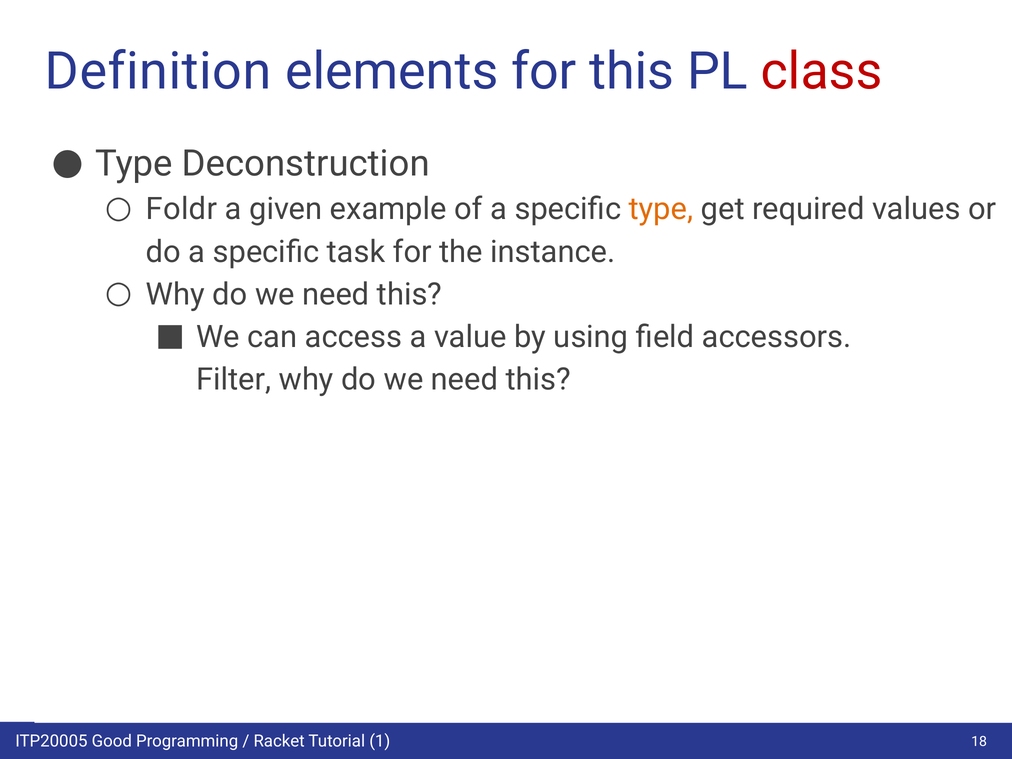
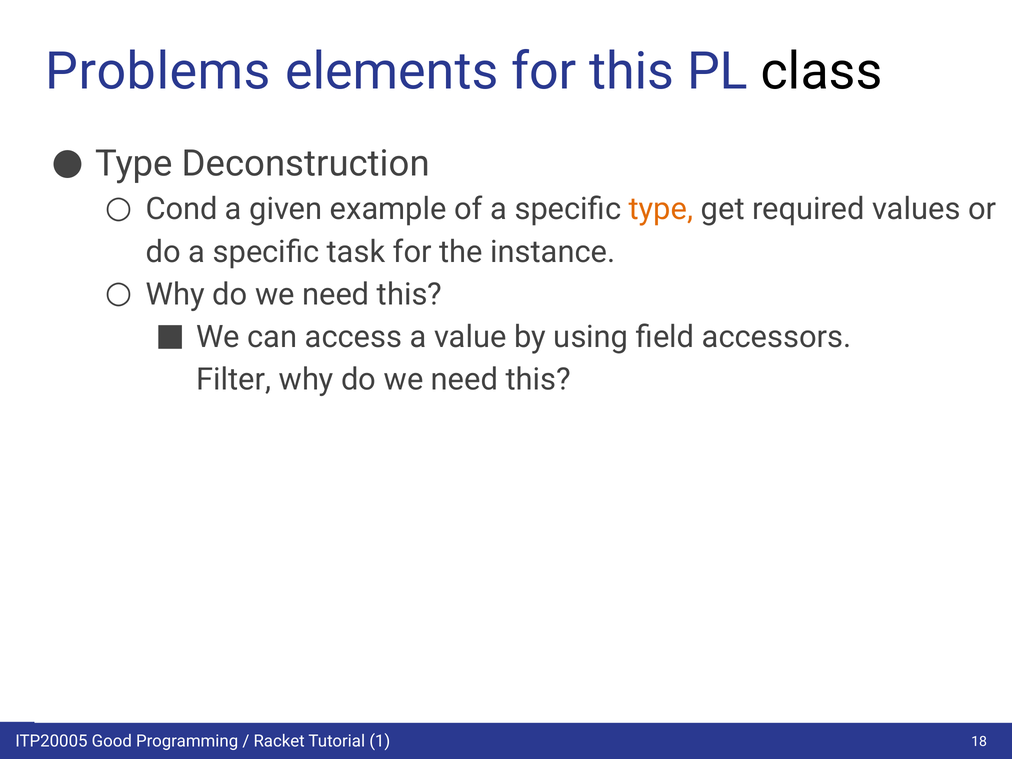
Definition: Definition -> Problems (158, 72)
class colour: red -> black (822, 72)
Foldr: Foldr -> Cond (182, 209)
